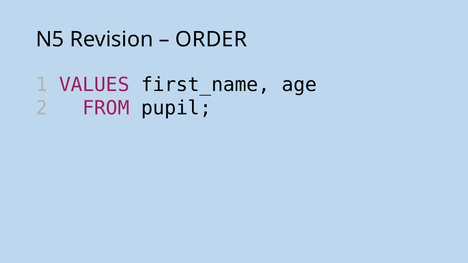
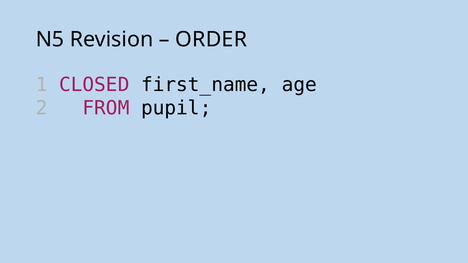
VALUES: VALUES -> CLOSED (94, 85)
